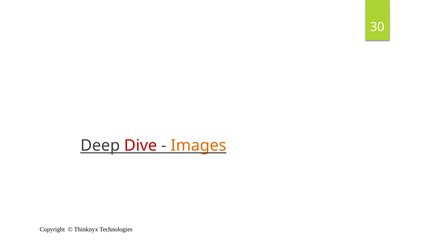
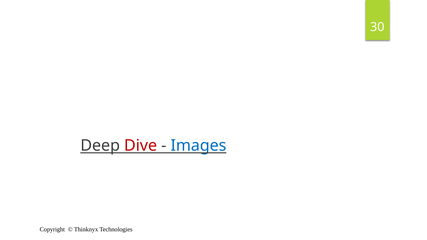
Images colour: orange -> blue (198, 146)
